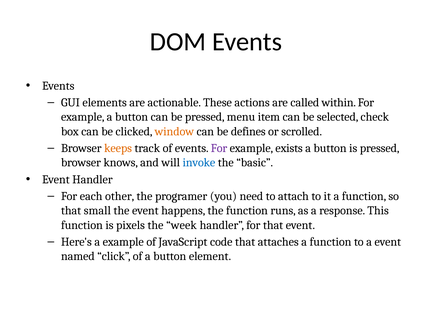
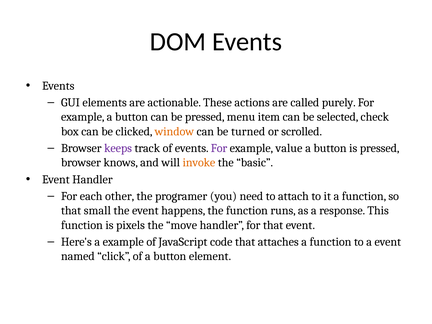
within: within -> purely (339, 103)
defines: defines -> turned (248, 131)
keeps colour: orange -> purple (118, 148)
exists: exists -> value (289, 148)
invoke colour: blue -> orange (199, 163)
week: week -> move (182, 225)
